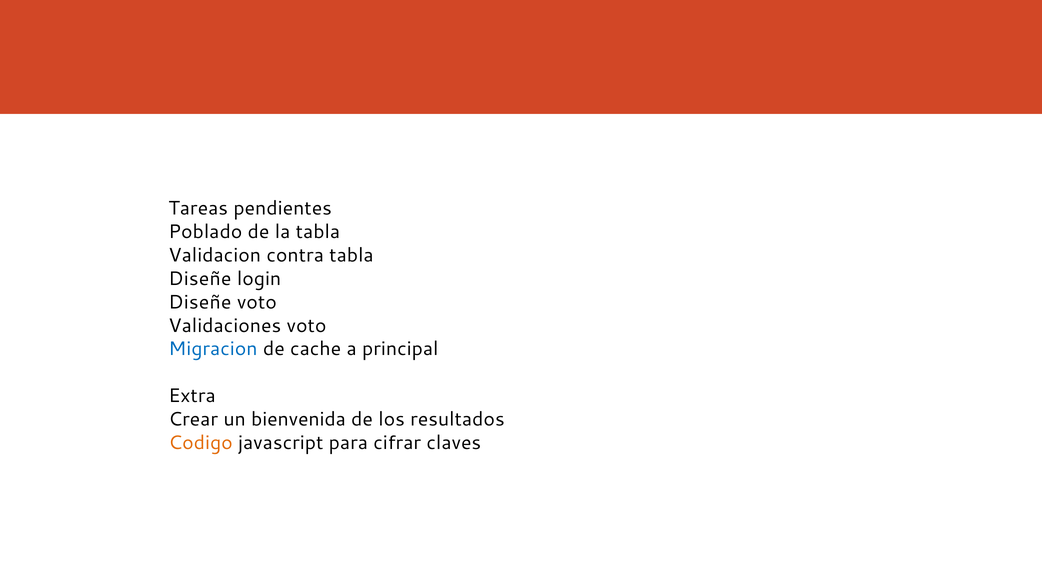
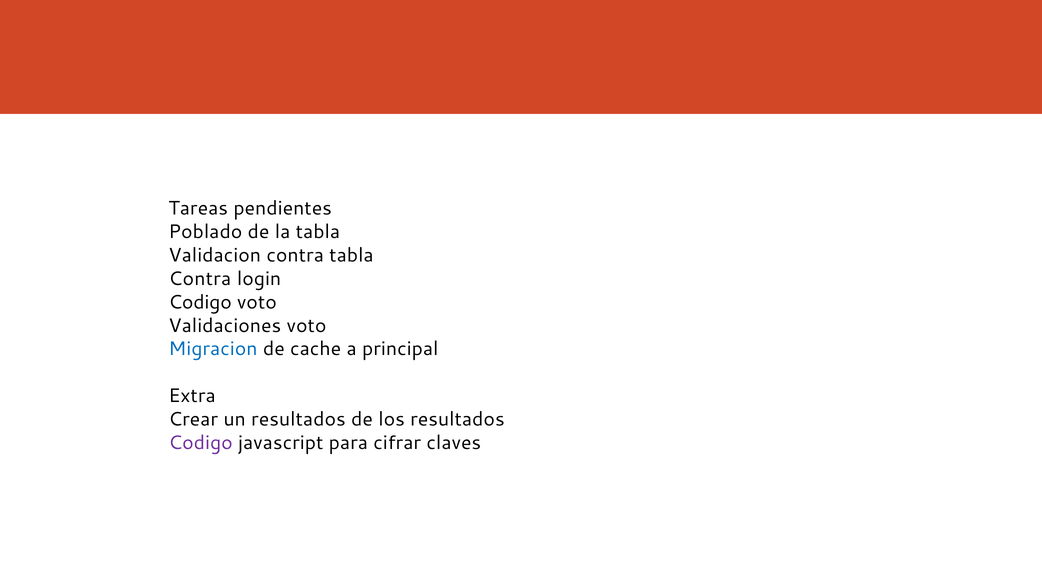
Diseñe: Diseñe -> Contra (200, 279)
Diseñe: Diseñe -> Codigo (200, 302)
un bienvenida: bienvenida -> resultados (298, 419)
Codigo colour: orange -> purple (201, 443)
